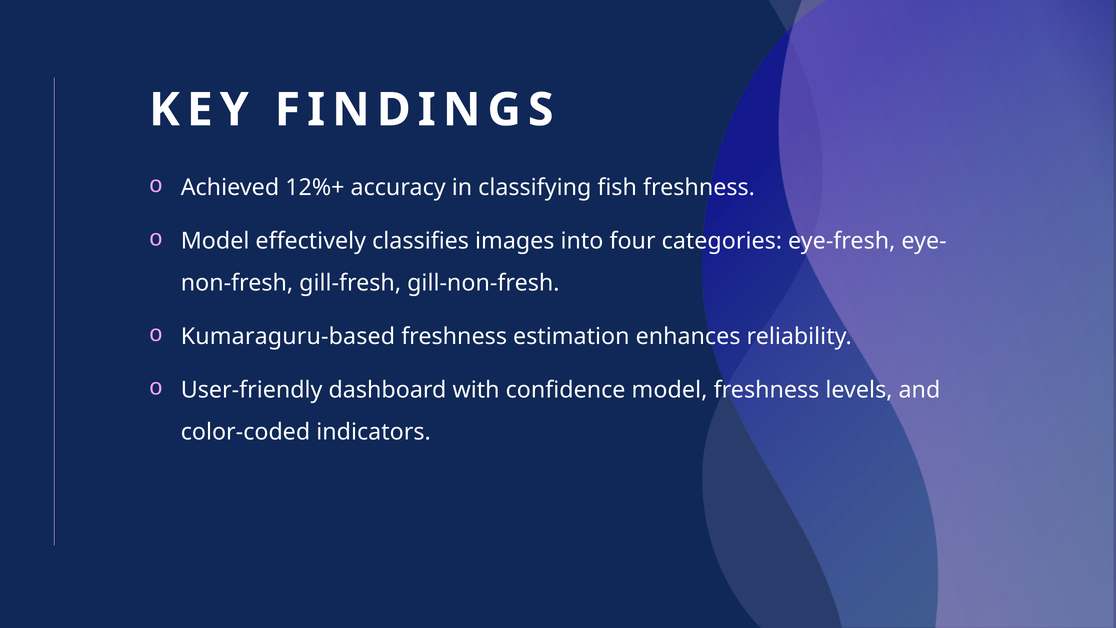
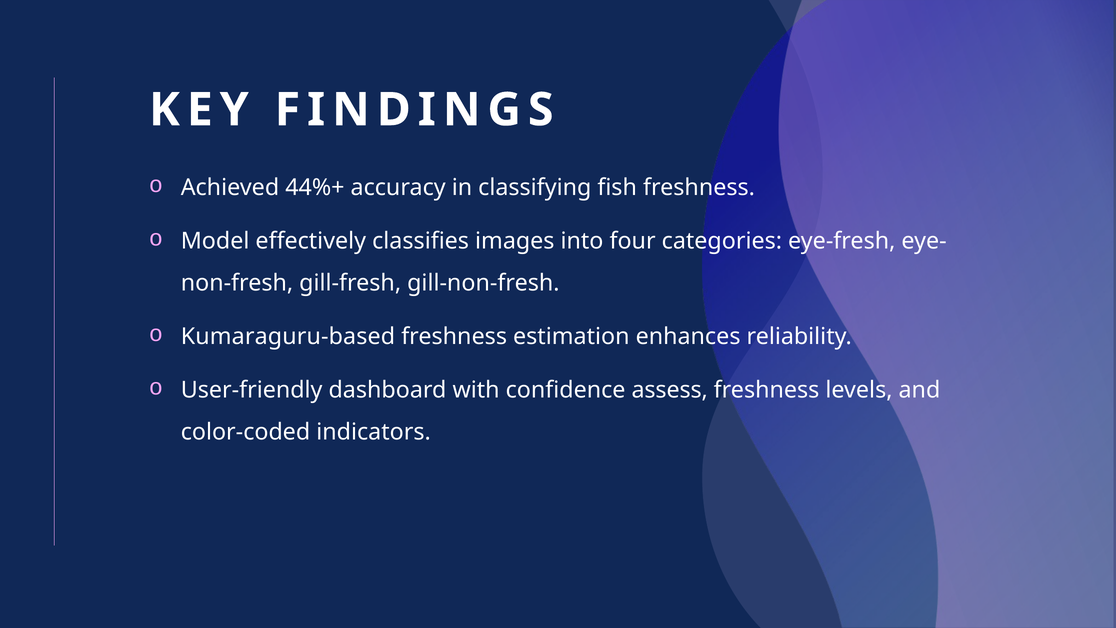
12%+: 12%+ -> 44%+ (315, 188)
confidence model: model -> assess (670, 390)
